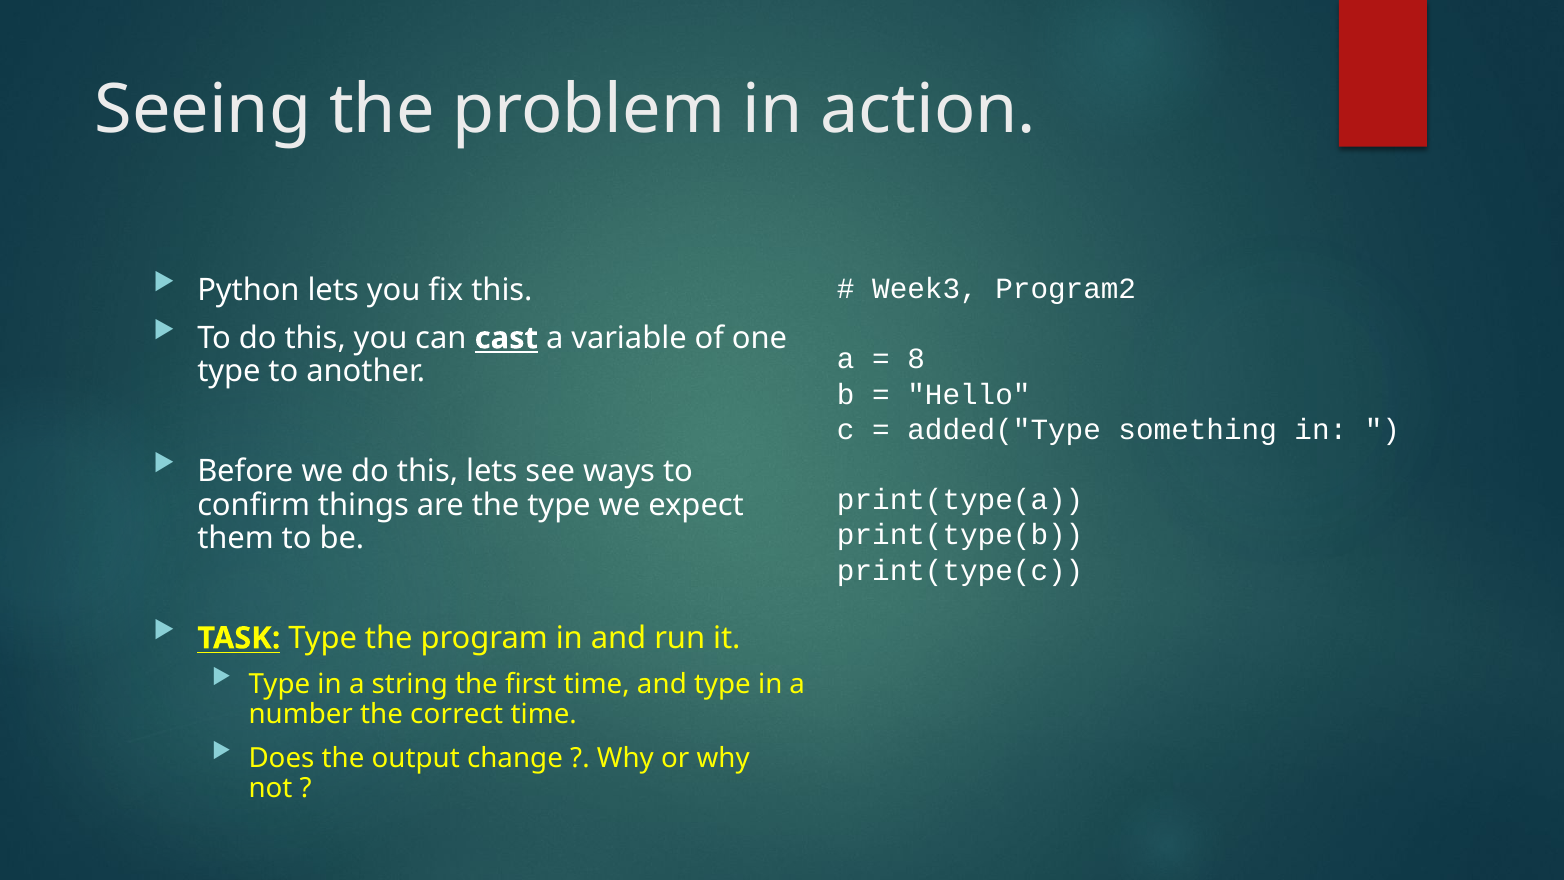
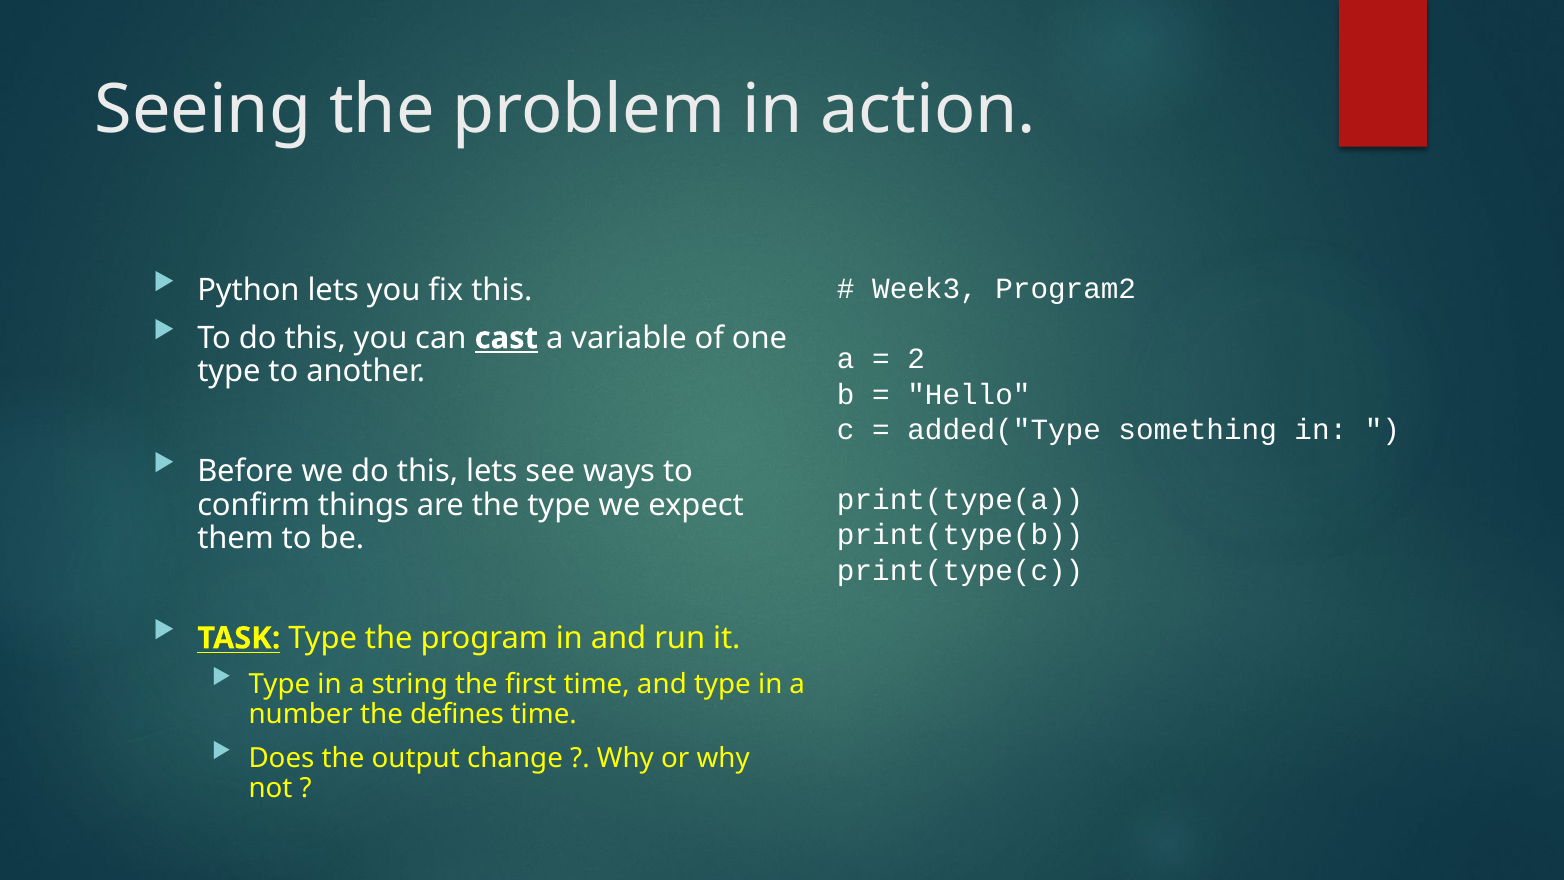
8: 8 -> 2 (916, 359)
correct: correct -> defines (457, 714)
